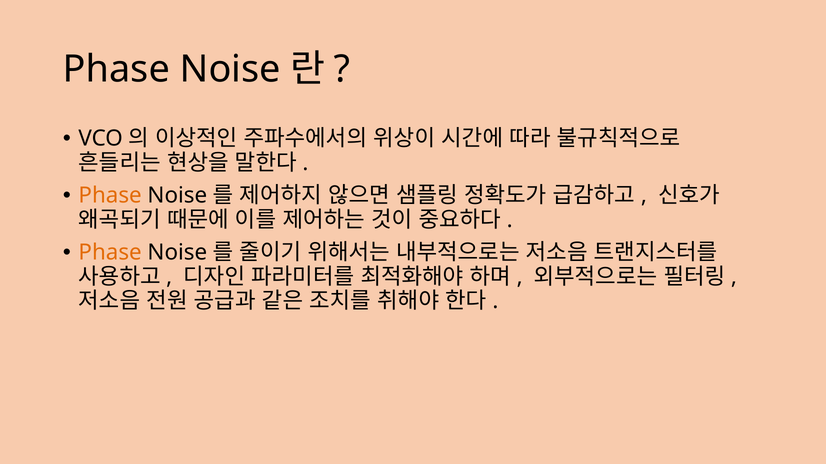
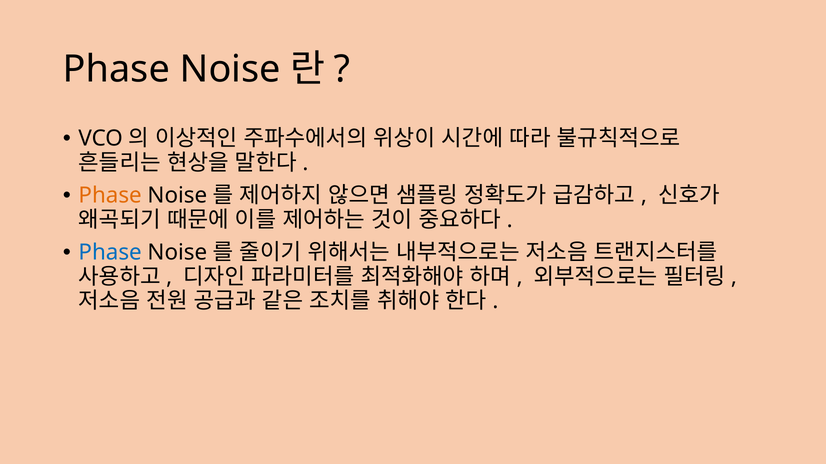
Phase colour: orange -> blue (110, 253)
